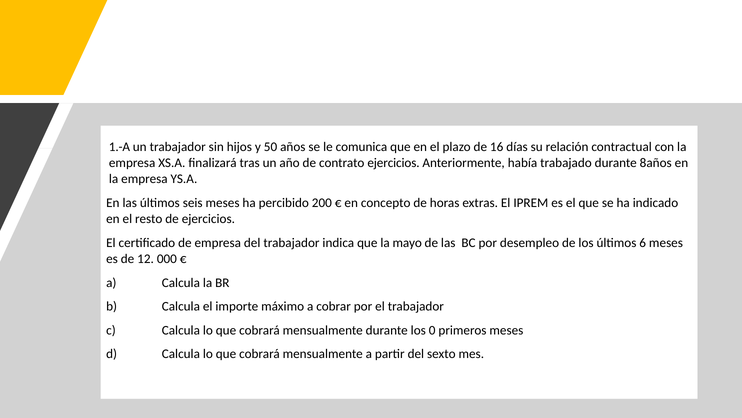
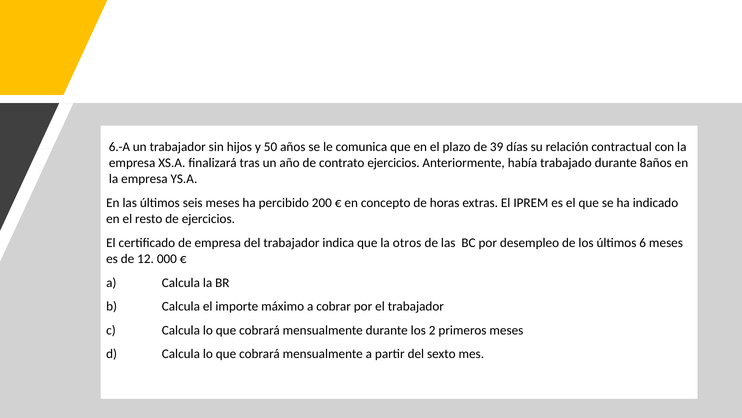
1.-A: 1.-A -> 6.-A (119, 147)
16: 16 -> 39 (497, 147)
mayo: mayo -> otros (407, 242)
0: 0 -> 2 (432, 330)
